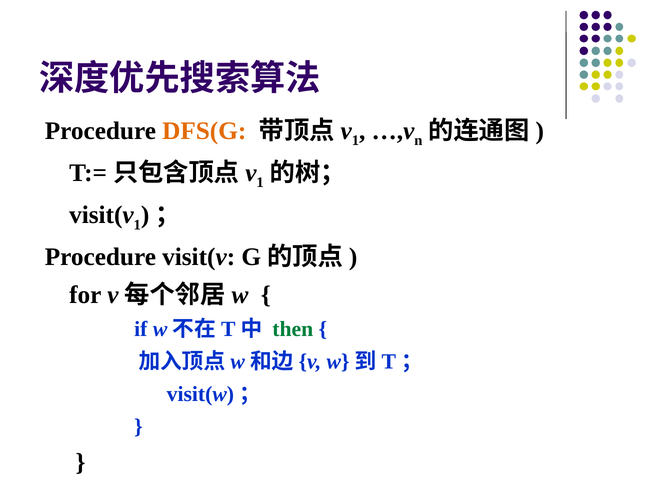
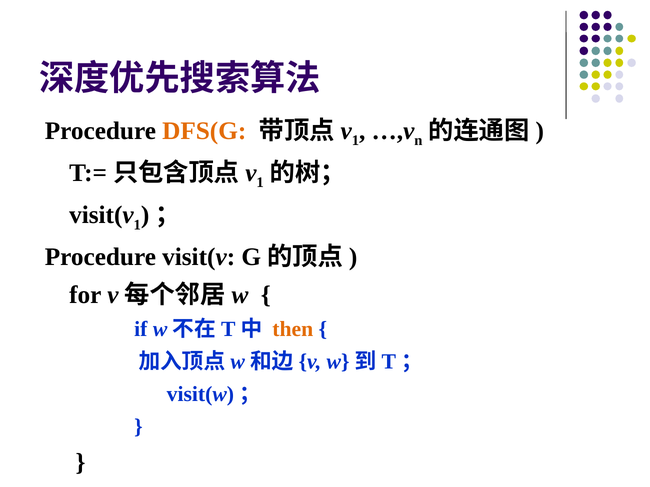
then colour: green -> orange (293, 330)
